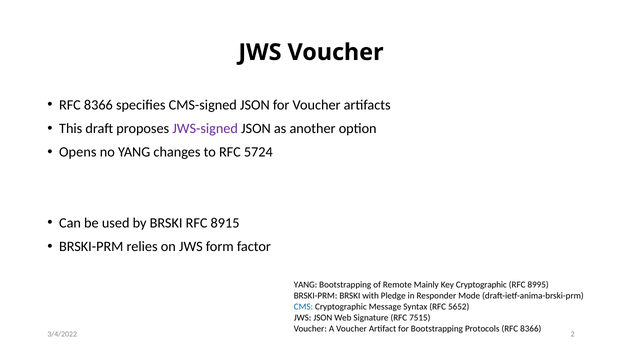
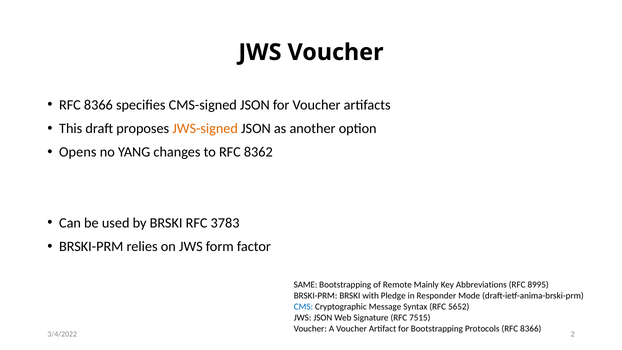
JWS-signed colour: purple -> orange (205, 129)
5724: 5724 -> 8362 (258, 152)
8915: 8915 -> 3783 (225, 223)
YANG: YANG -> SAME (306, 285)
Key Cryptographic: Cryptographic -> Abbreviations (481, 285)
